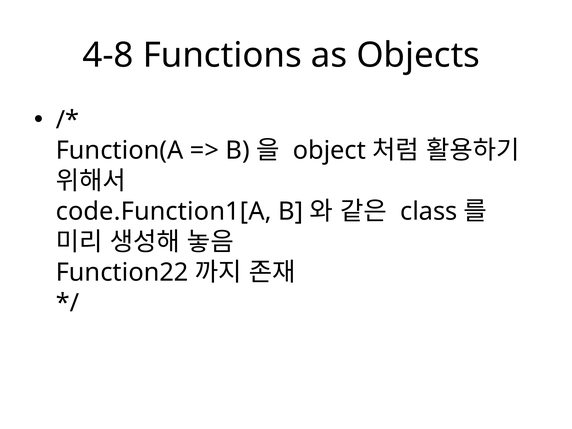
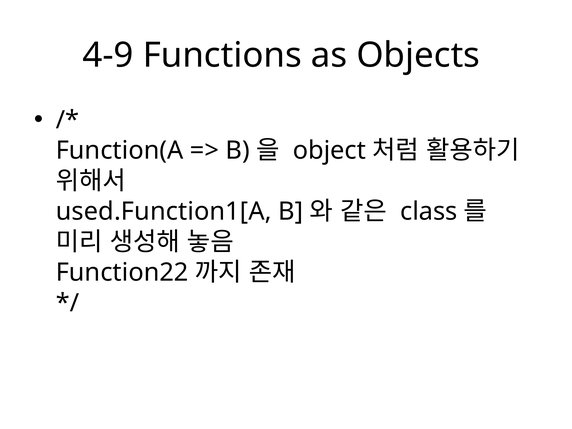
4-8: 4-8 -> 4-9 (108, 55)
code.Function1[A: code.Function1[A -> used.Function1[A (164, 212)
